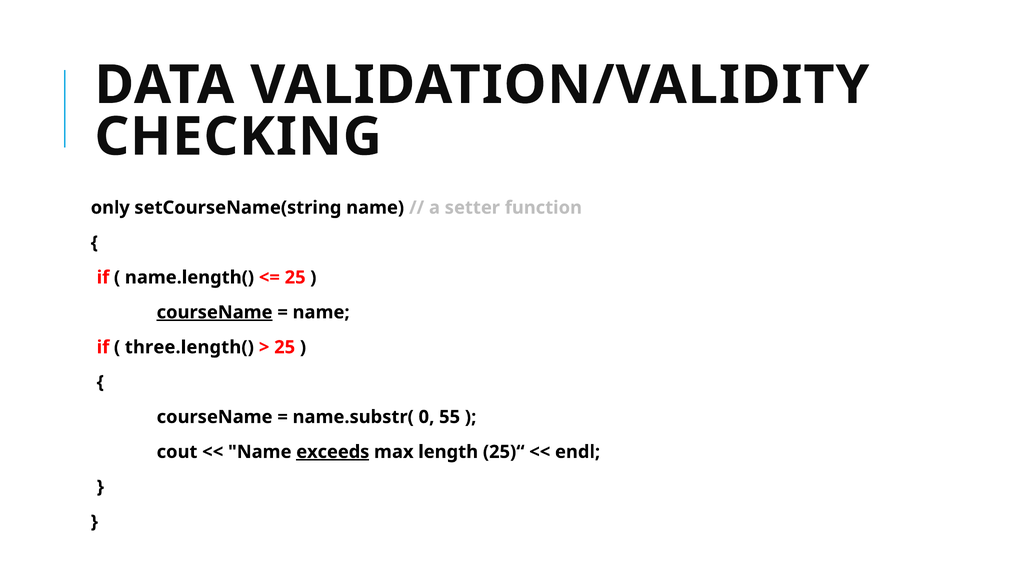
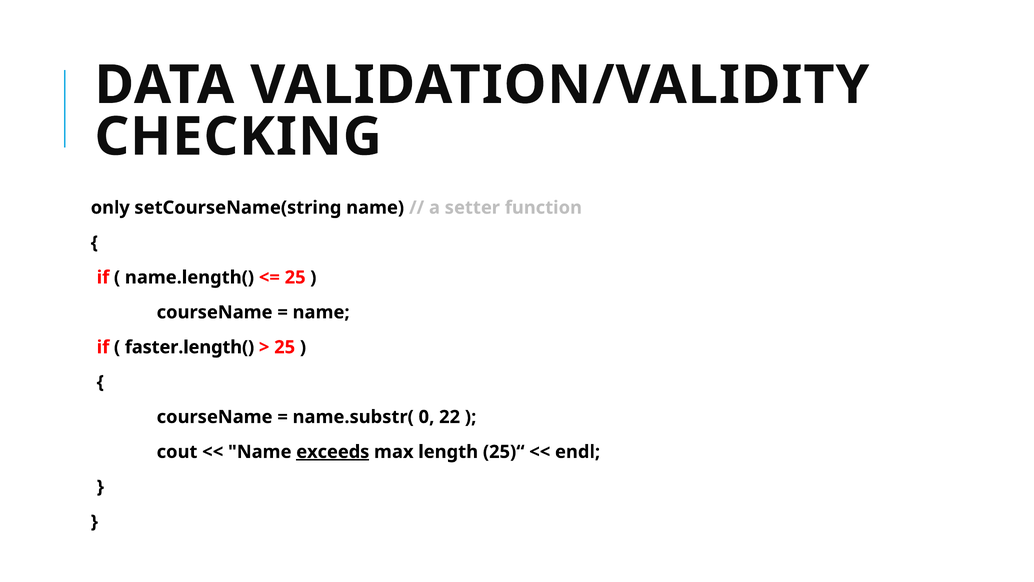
courseName underline: present -> none (215, 312)
three.length(: three.length( -> faster.length( (190, 347)
55: 55 -> 22 (450, 417)
